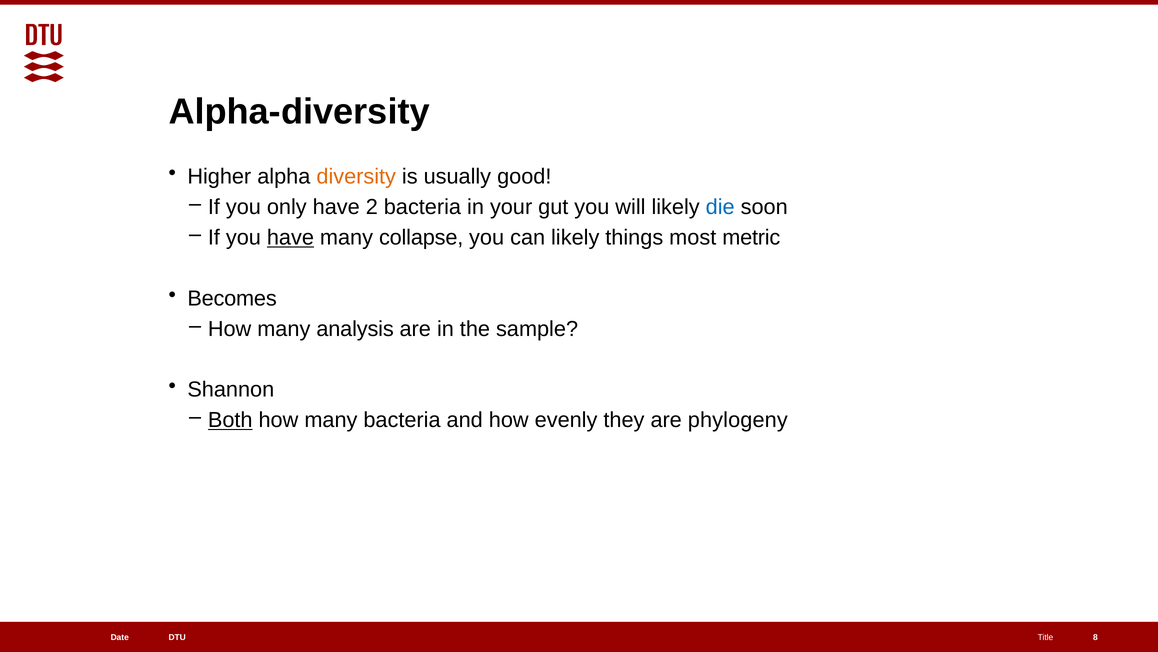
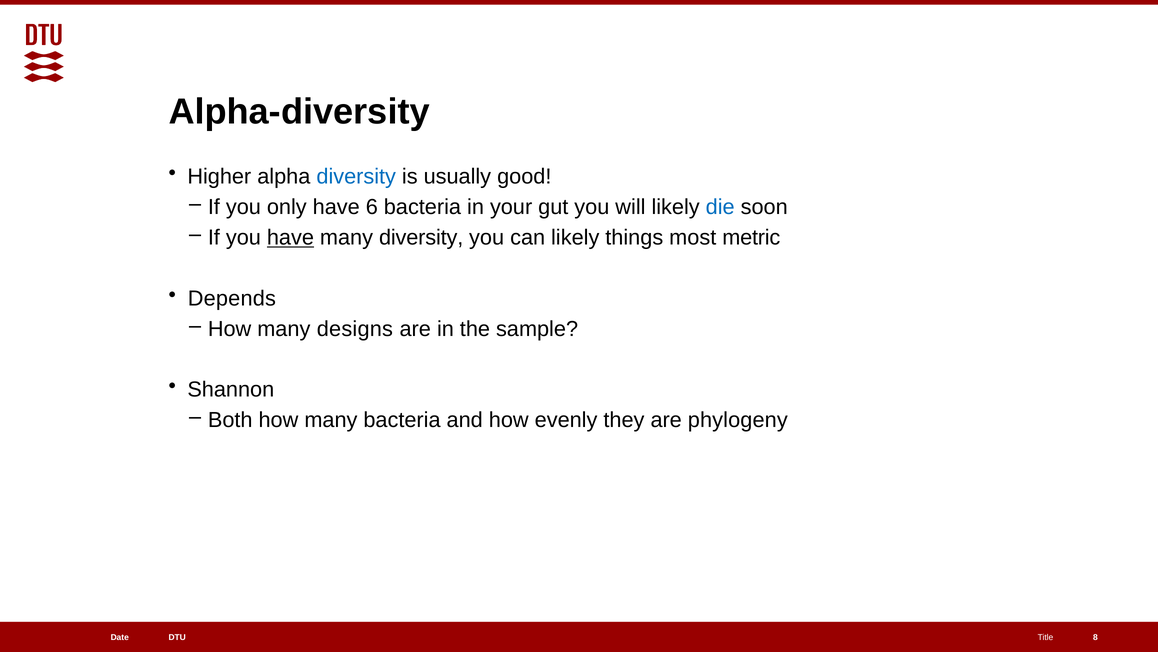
diversity colour: orange -> blue (356, 177)
2: 2 -> 6 (372, 207)
many collapse: collapse -> diversity (421, 237)
Becomes: Becomes -> Depends (232, 298)
analysis: analysis -> designs (355, 329)
Both underline: present -> none (230, 420)
